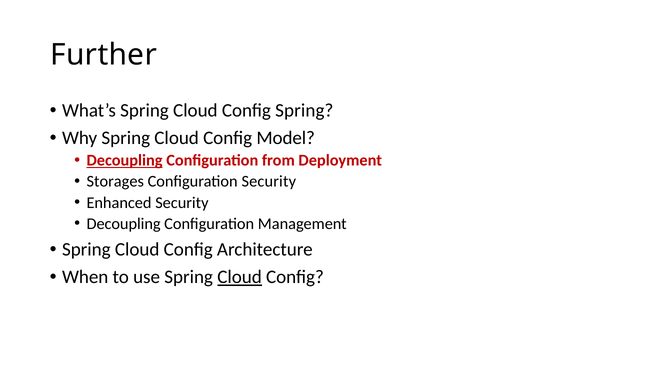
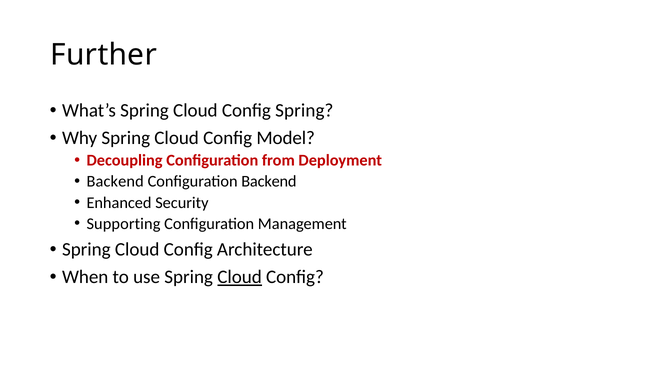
Decoupling underline: present -> none (125, 160)
Storages: Storages -> Backend (115, 181)
Configuration Security: Security -> Backend (269, 181)
Decoupling: Decoupling -> Supporting (123, 223)
